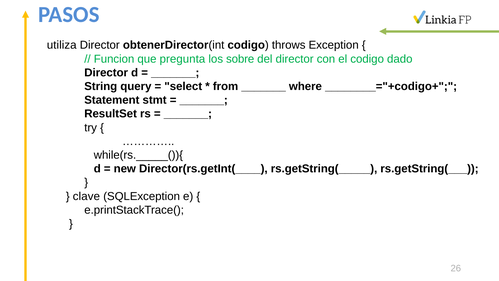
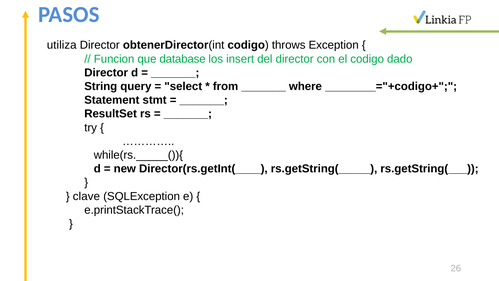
pregunta: pregunta -> database (183, 59)
sobre: sobre -> insert (240, 59)
